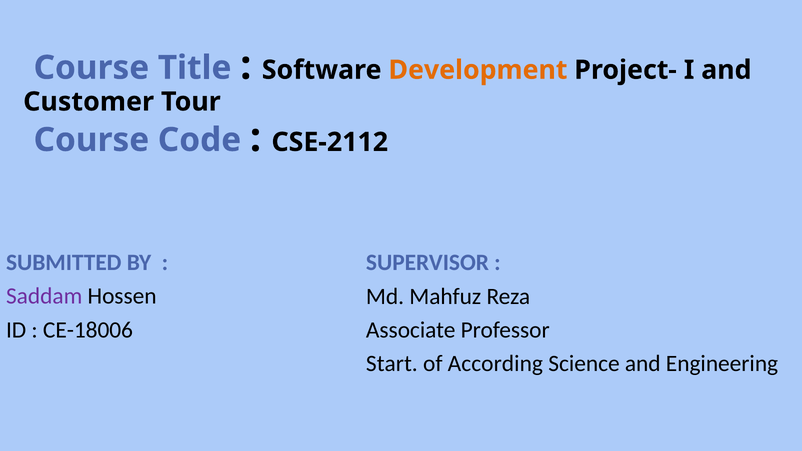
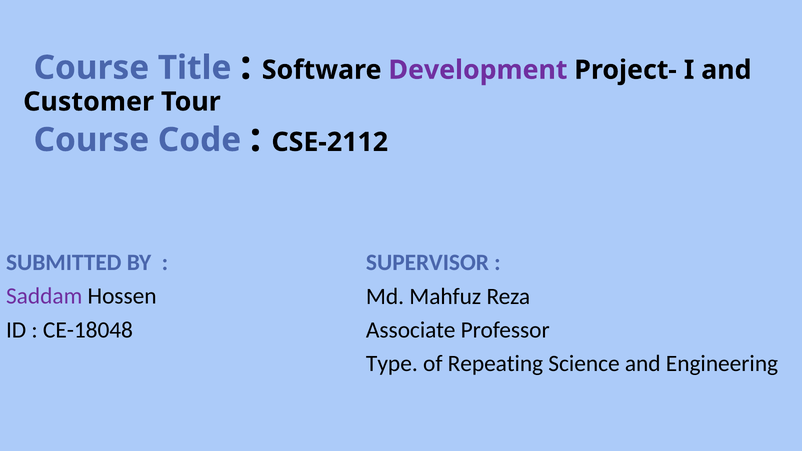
Development colour: orange -> purple (478, 70)
CE-18006: CE-18006 -> CE-18048 (88, 330)
Start: Start -> Type (392, 364)
According: According -> Repeating (495, 364)
